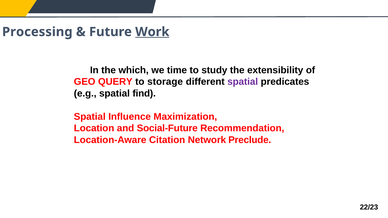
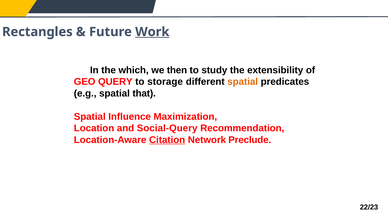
Processing: Processing -> Rectangles (37, 32)
time: time -> then (177, 70)
spatial colour: purple -> orange (243, 82)
find: find -> that (144, 93)
Social-Future: Social-Future -> Social-Query (167, 128)
Citation underline: none -> present (167, 140)
